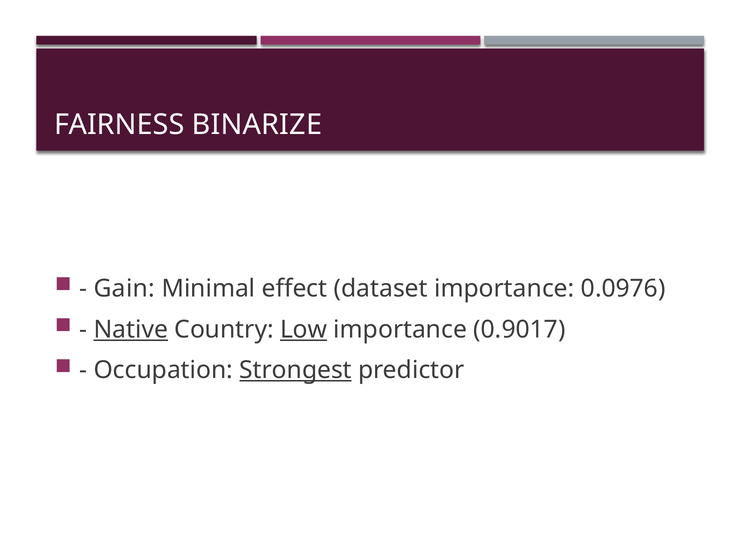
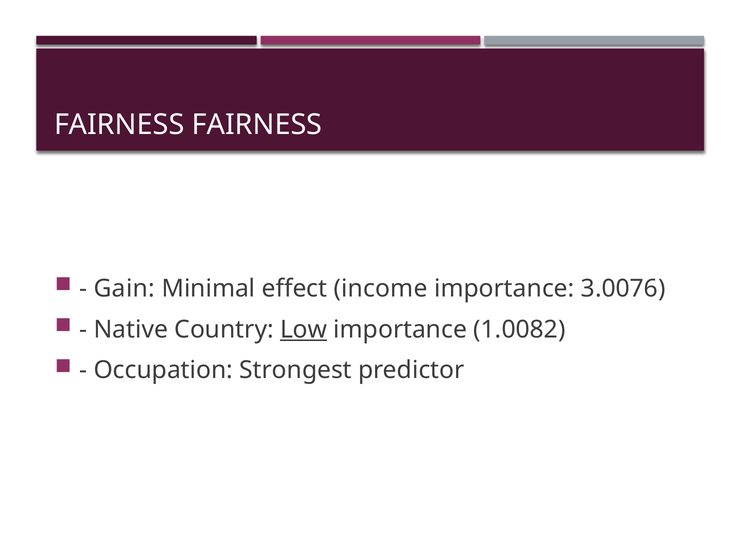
FAIRNESS BINARIZE: BINARIZE -> FAIRNESS (257, 124)
dataset: dataset -> income (381, 289)
0.0976: 0.0976 -> 3.0076 (623, 289)
Native underline: present -> none (131, 329)
0.9017: 0.9017 -> 1.0082 (519, 329)
Strongest underline: present -> none (296, 370)
